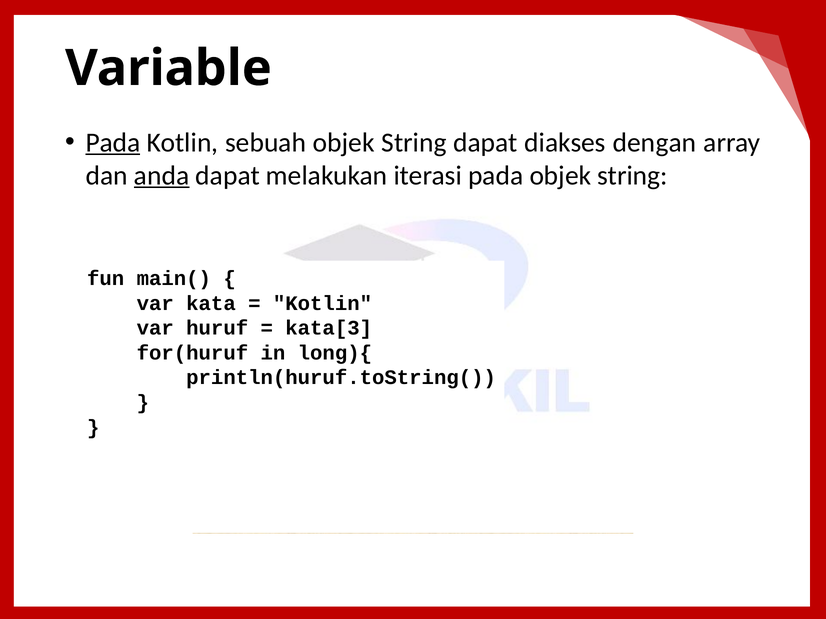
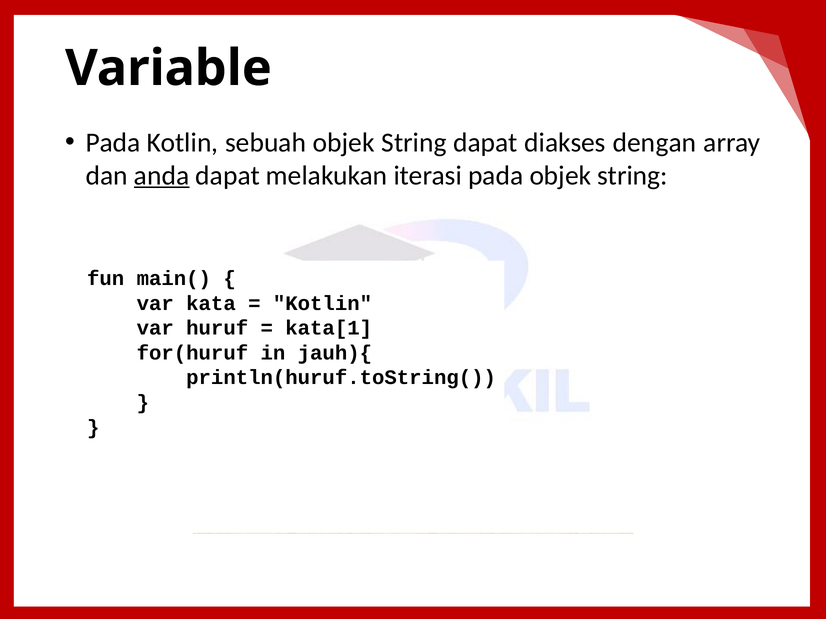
Pada underline: present -> none (113, 143)
kata[3: kata[3 -> kata[1 (329, 328)
long){: long){ -> jauh){ (335, 353)
